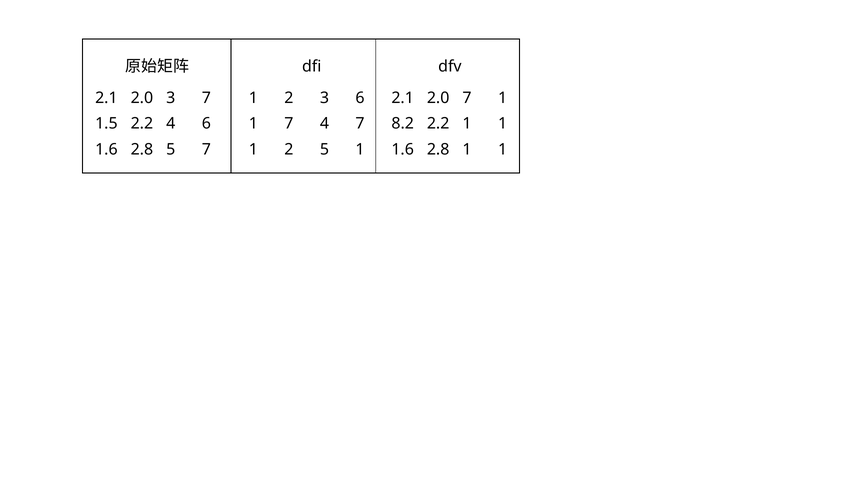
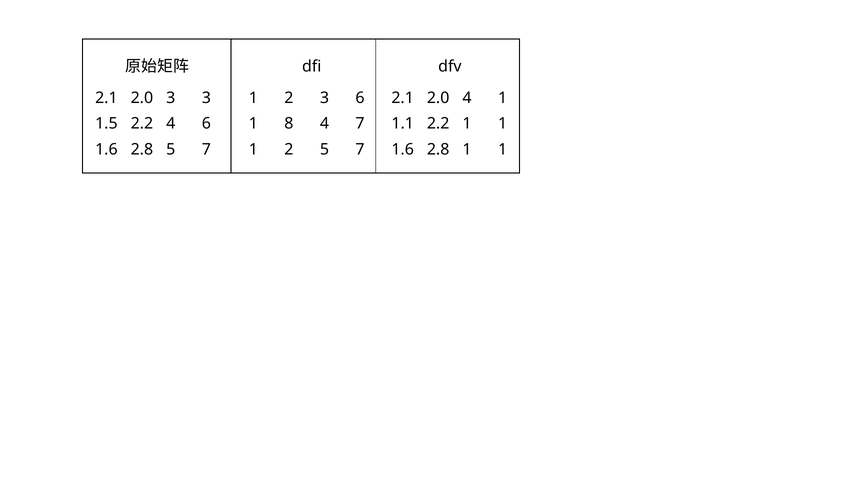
3 7: 7 -> 3 (206, 98)
2.0 7: 7 -> 4 (467, 98)
1 7: 7 -> 8 (289, 124)
8.2: 8.2 -> 1.1 (403, 124)
2 5 1: 1 -> 7 (360, 149)
